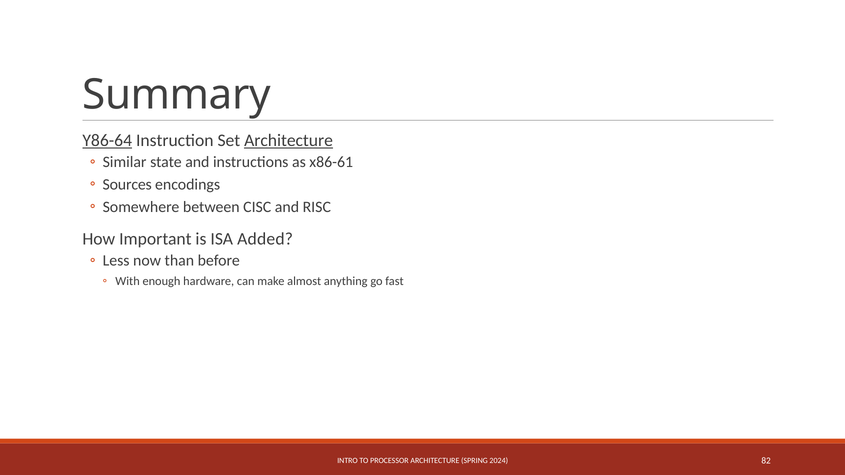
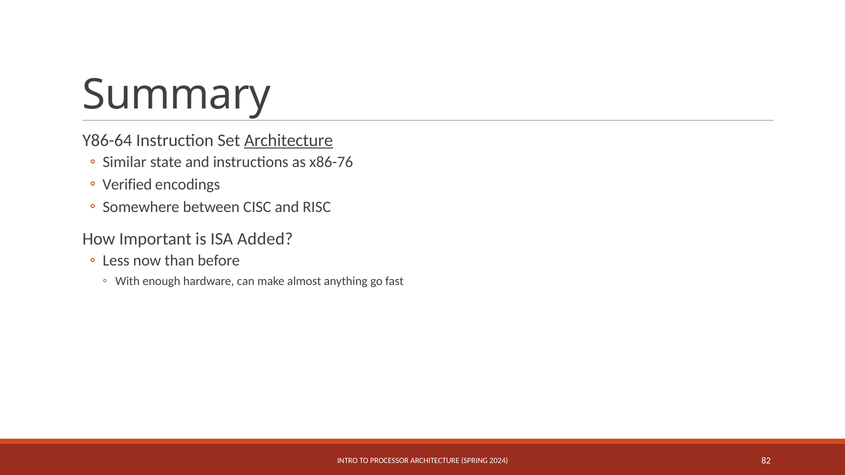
Y86-64 underline: present -> none (107, 140)
x86-61: x86-61 -> x86-76 (331, 162)
Sources: Sources -> Verified (127, 185)
